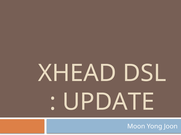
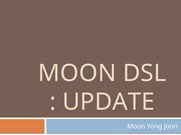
XHEAD: XHEAD -> MOON (77, 73)
